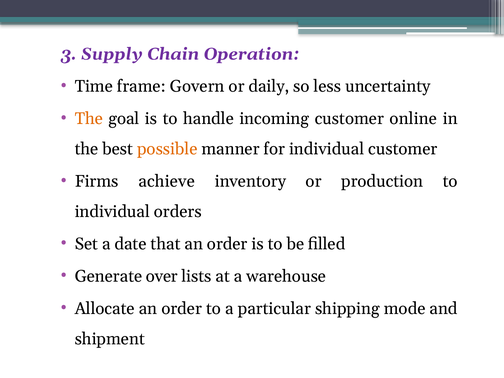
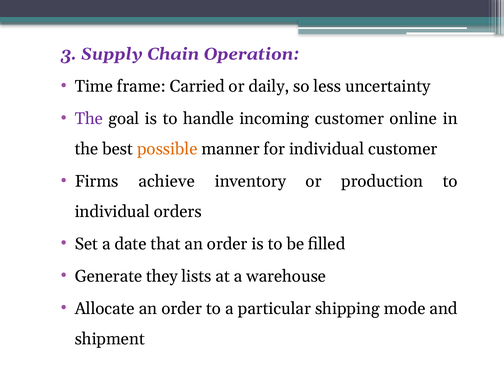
Govern: Govern -> Carried (197, 86)
The colour: orange -> purple (89, 119)
over: over -> they (162, 276)
